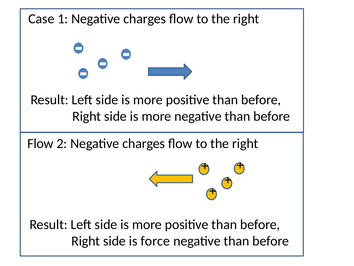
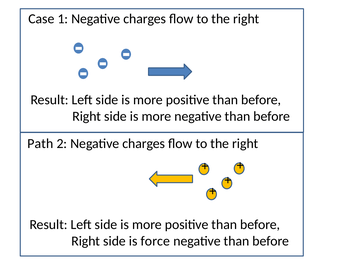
Flow: Flow -> Path (40, 143)
